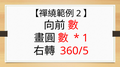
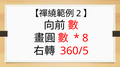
1: 1 -> 8 (85, 38)
